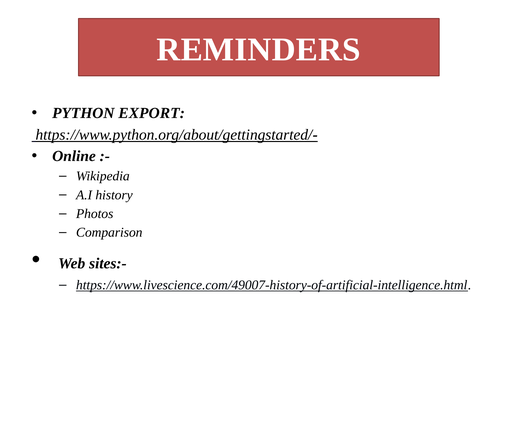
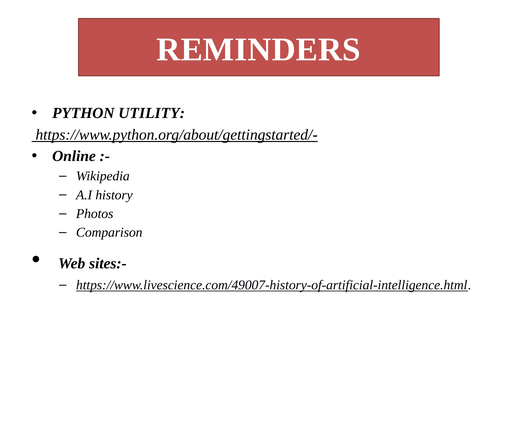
EXPORT: EXPORT -> UTILITY (152, 113)
